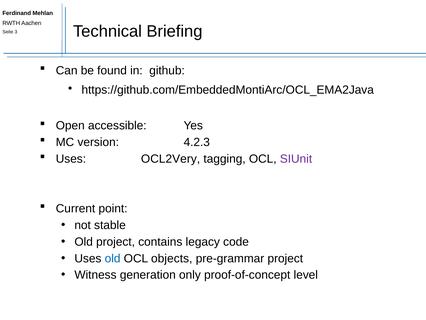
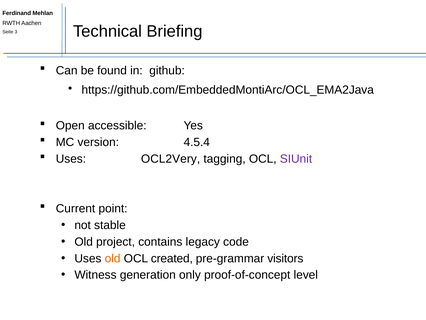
4.2.3: 4.2.3 -> 4.5.4 (197, 142)
old colour: blue -> orange (113, 258)
objects: objects -> created (172, 258)
pre-grammar project: project -> visitors (285, 258)
